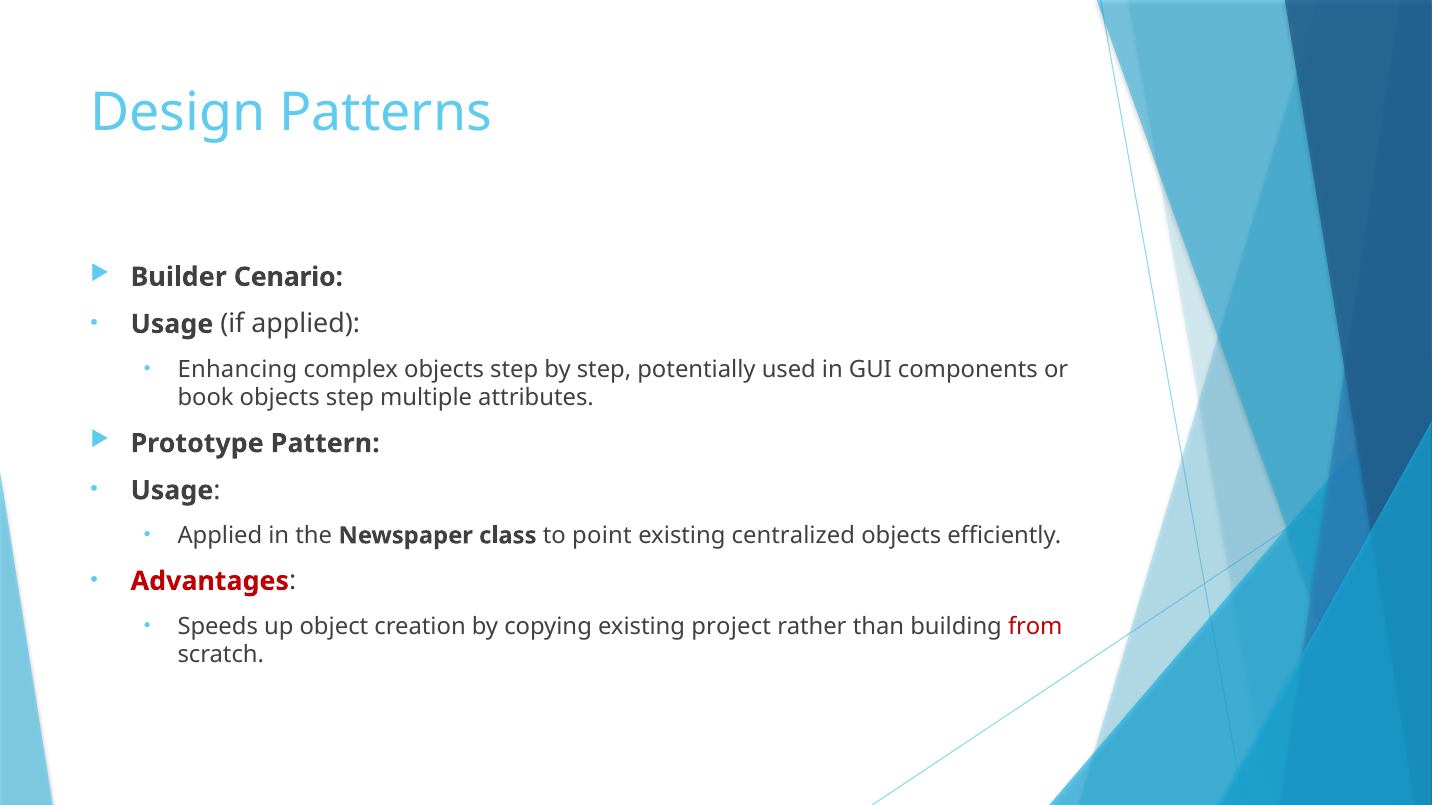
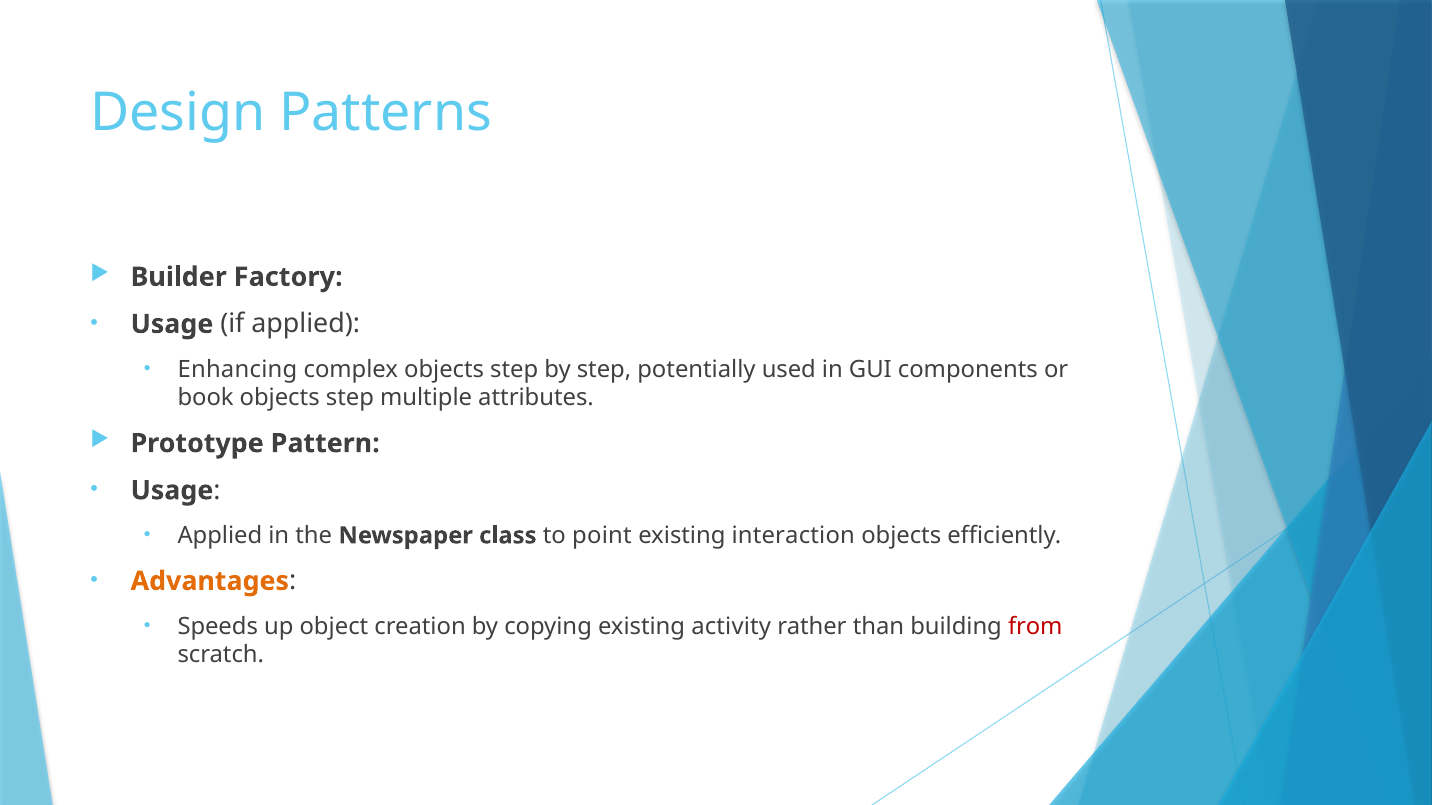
Cenario: Cenario -> Factory (288, 277)
centralized: centralized -> interaction (793, 536)
Advantages colour: red -> orange (210, 581)
project: project -> activity (731, 627)
